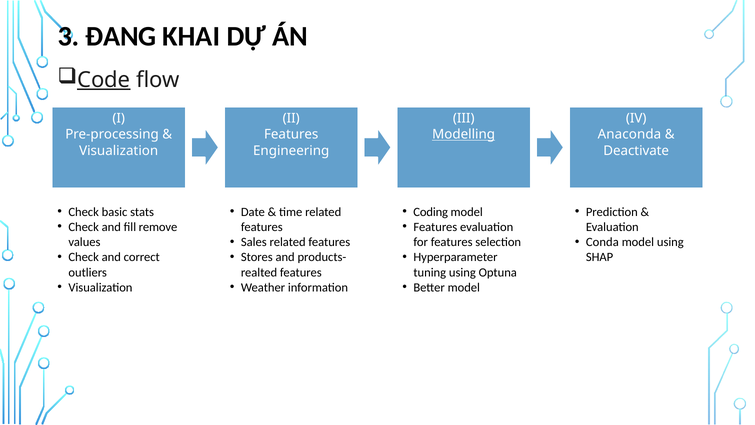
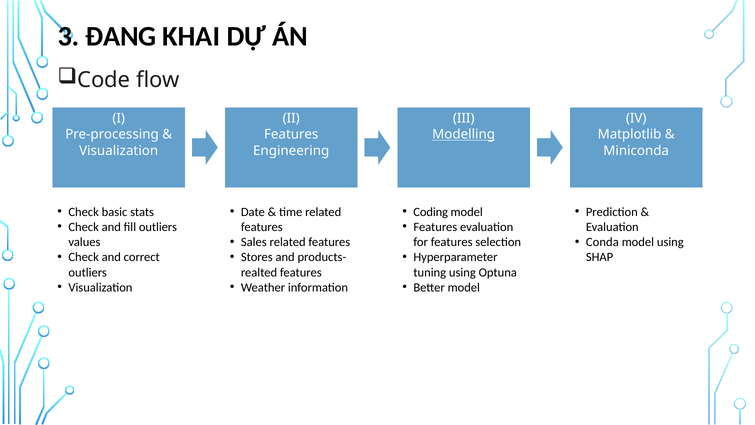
Code underline: present -> none (104, 80)
Anaconda: Anaconda -> Matplotlib (630, 134)
Deactivate: Deactivate -> Miniconda (636, 151)
fill remove: remove -> outliers (158, 227)
